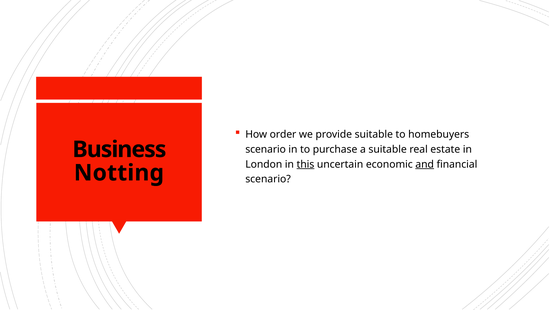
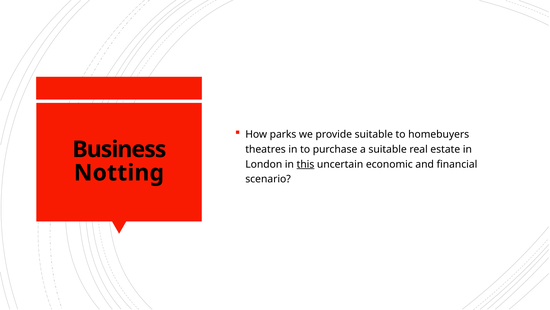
order: order -> parks (283, 134)
scenario: scenario -> theatres (266, 149)
and underline: present -> none (425, 164)
